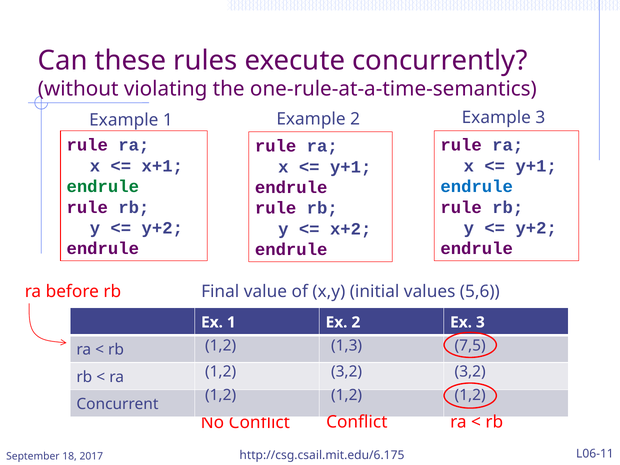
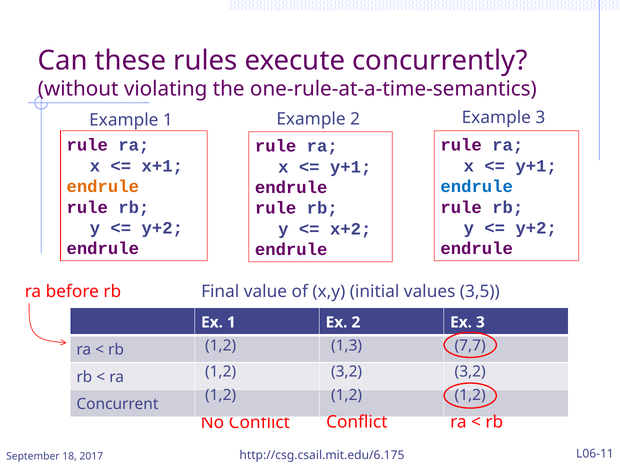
endrule colour: green -> orange (103, 187)
5,6: 5,6 -> 3,5 (480, 292)
7,5: 7,5 -> 7,7 (470, 346)
